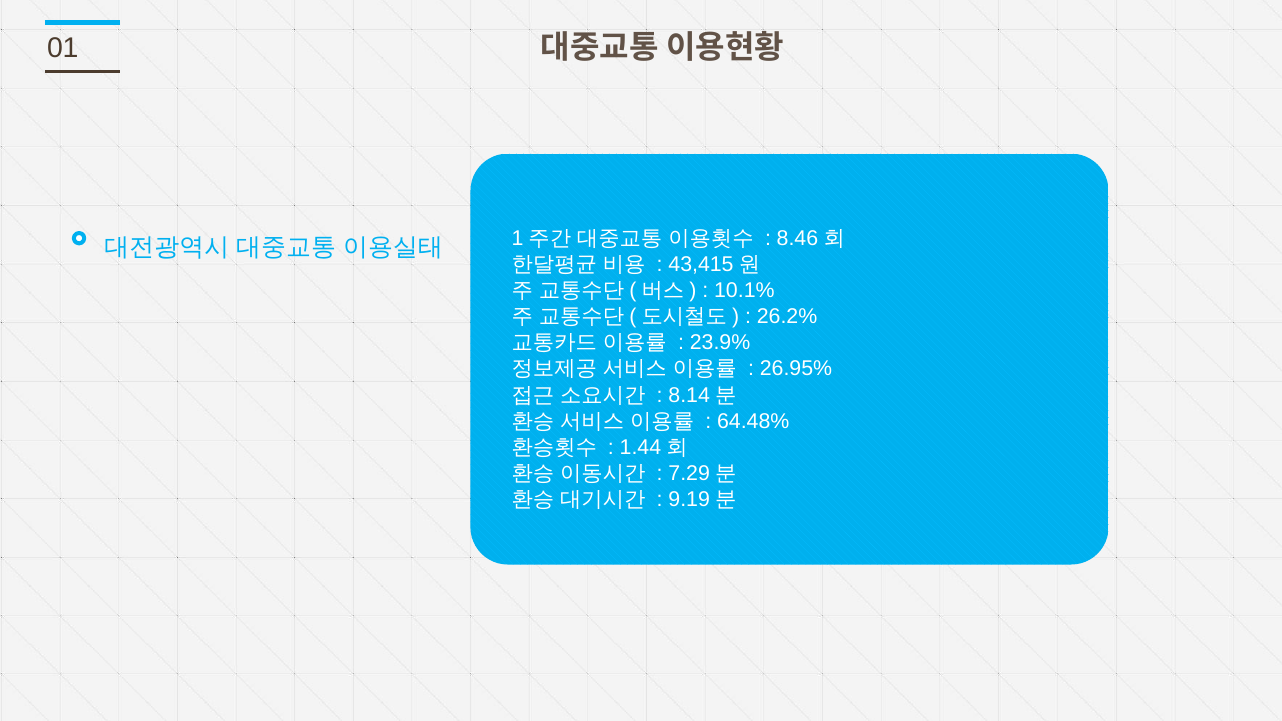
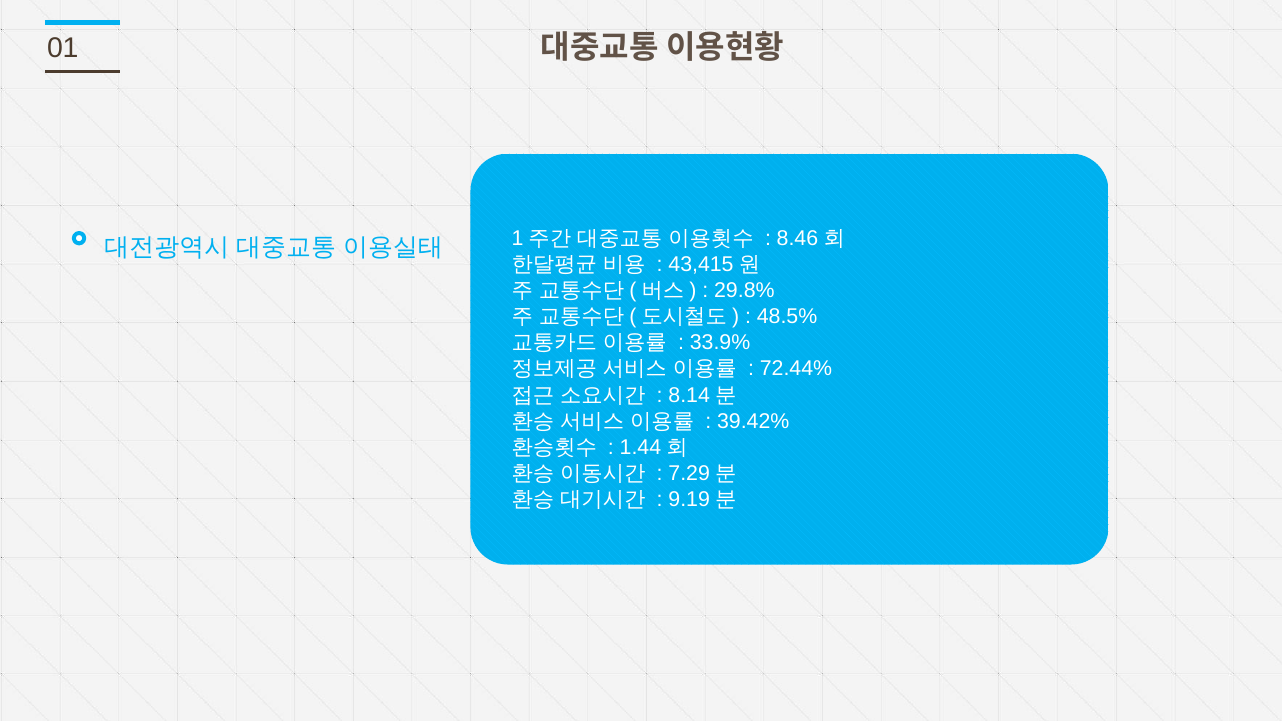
10.1%: 10.1% -> 29.8% (744, 290)
26.2%: 26.2% -> 48.5% (787, 317)
23.9%: 23.9% -> 33.9% (720, 343)
26.95%: 26.95% -> 72.44% (796, 369)
64.48%: 64.48% -> 39.42% (753, 421)
